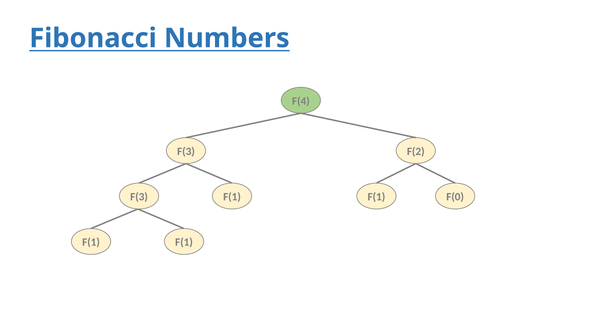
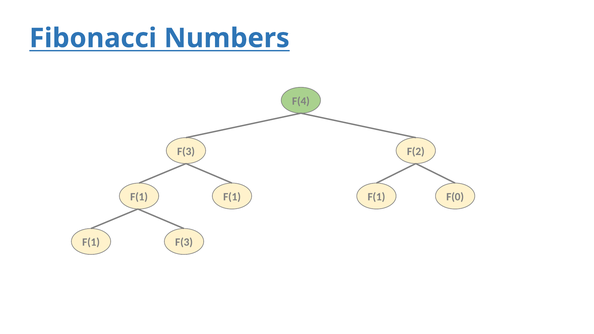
F(3: F(3 -> F(1 (139, 197)
F(1 F(1: F(1 -> F(3 (184, 242)
